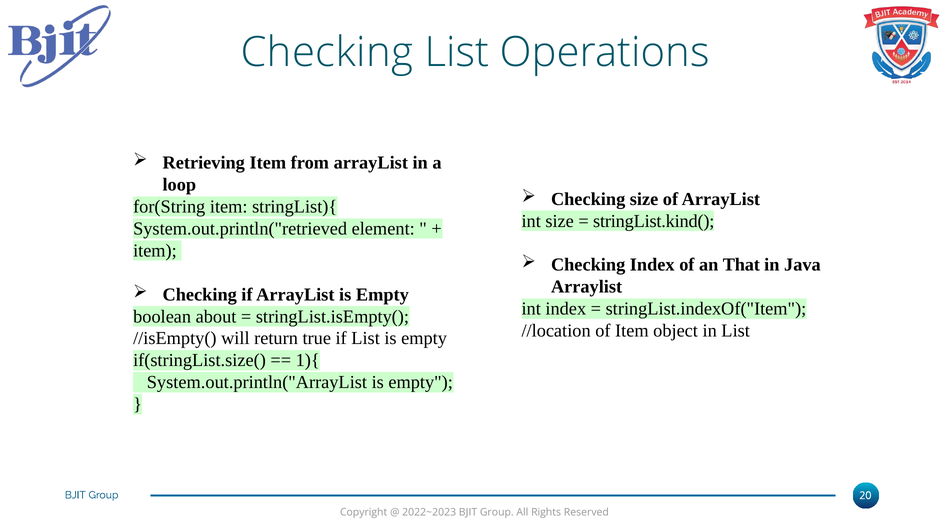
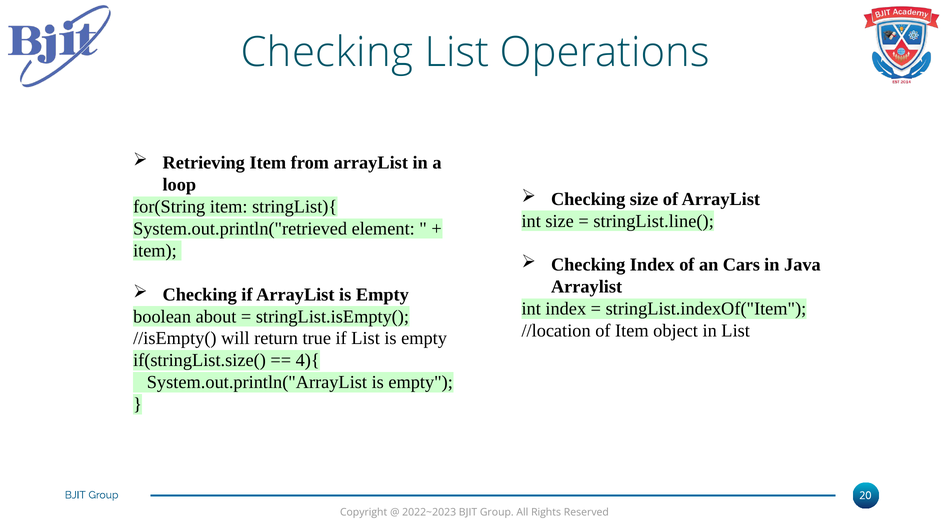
stringList.kind(: stringList.kind( -> stringList.line( (654, 221)
That: That -> Cars (741, 265)
1){: 1){ -> 4){ (308, 361)
